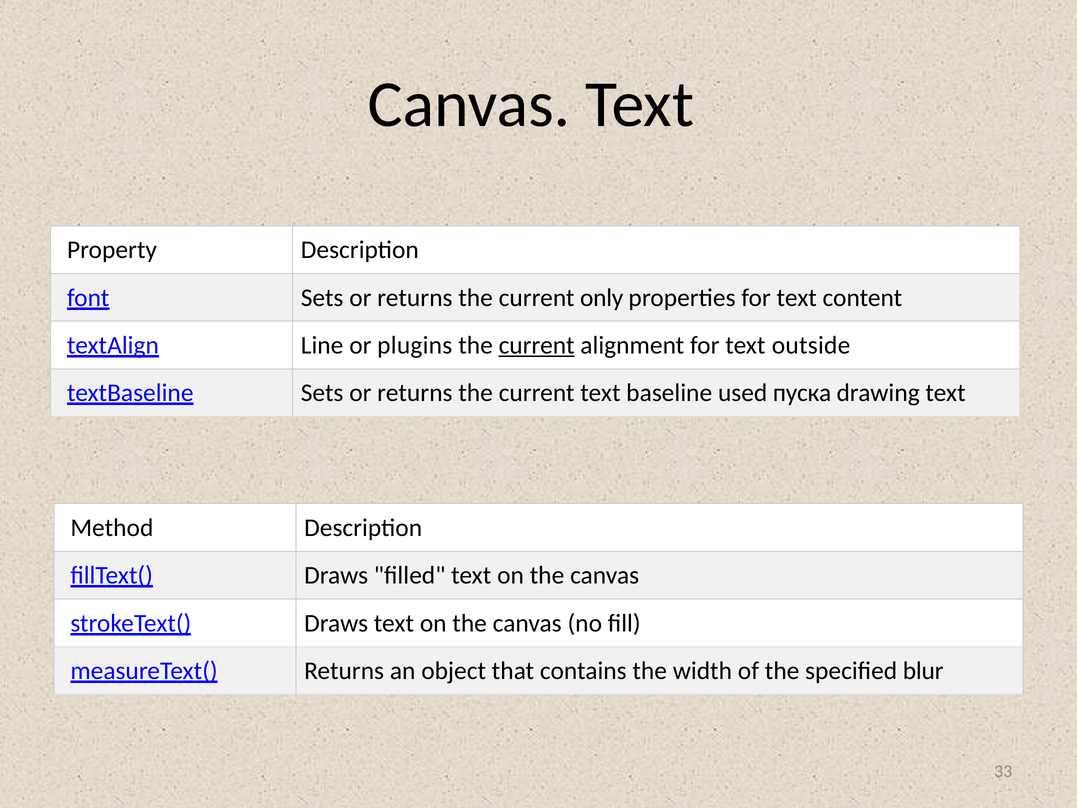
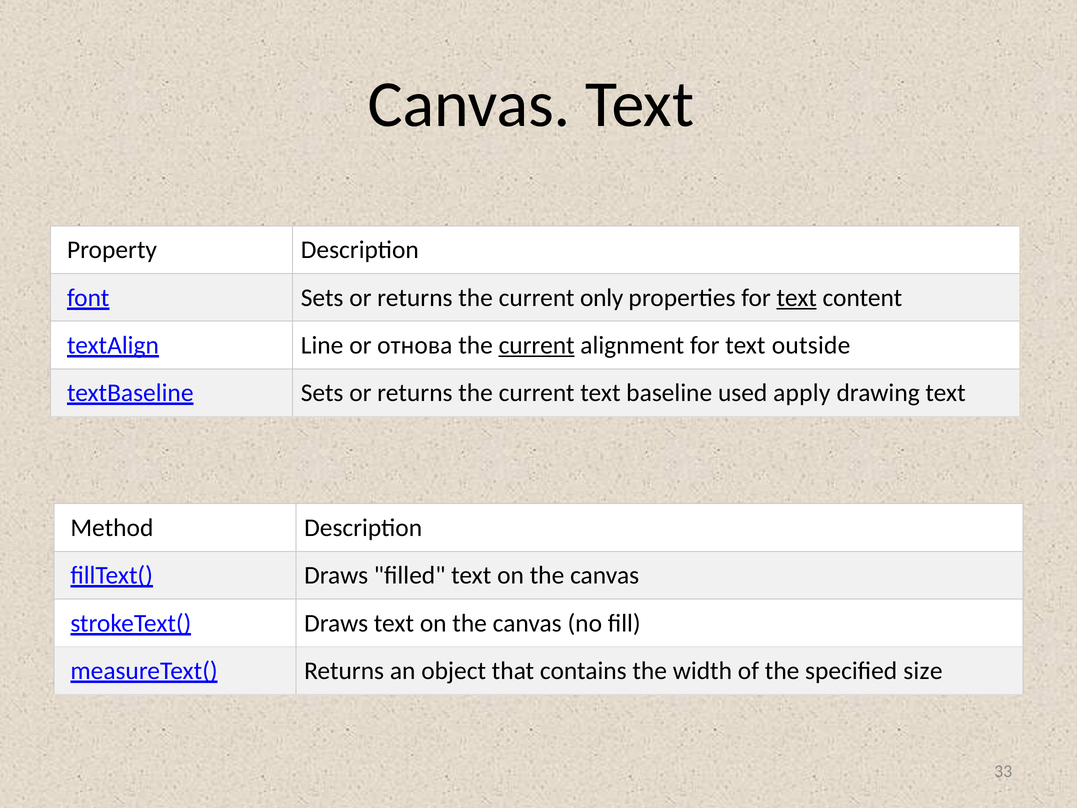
text underline: none -> present (797, 298)
plugins: plugins -> отнова (415, 345)
пуска: пуска -> apply (802, 393)
blur: blur -> size (923, 671)
